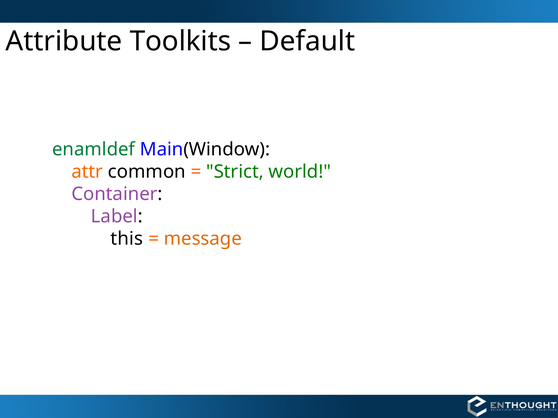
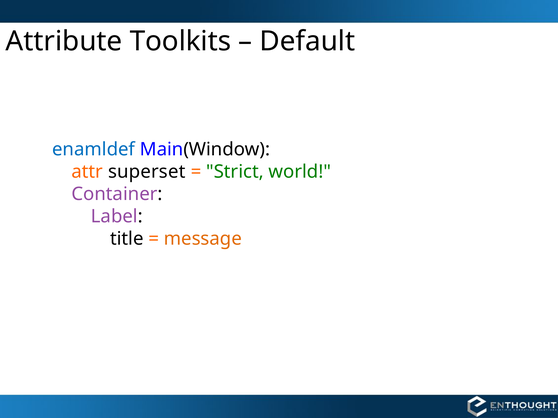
enamldef colour: green -> blue (94, 150)
common: common -> superset (147, 172)
this: this -> title (127, 239)
